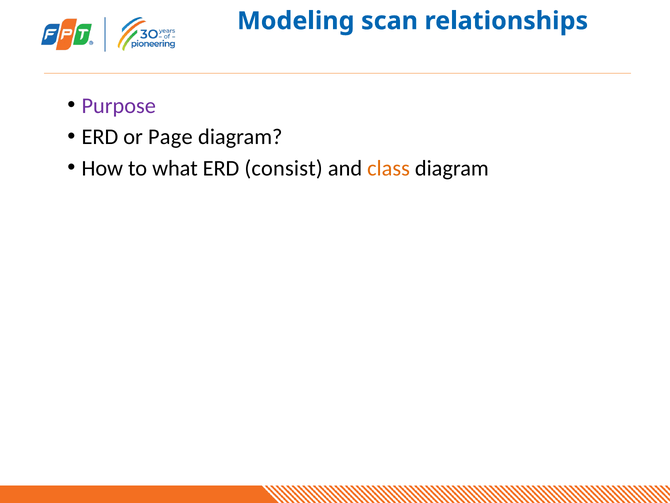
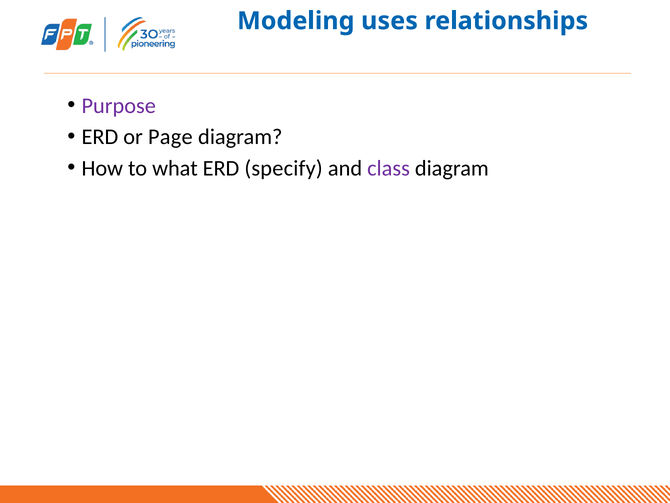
scan: scan -> uses (389, 21)
consist: consist -> specify (284, 168)
class colour: orange -> purple (389, 168)
